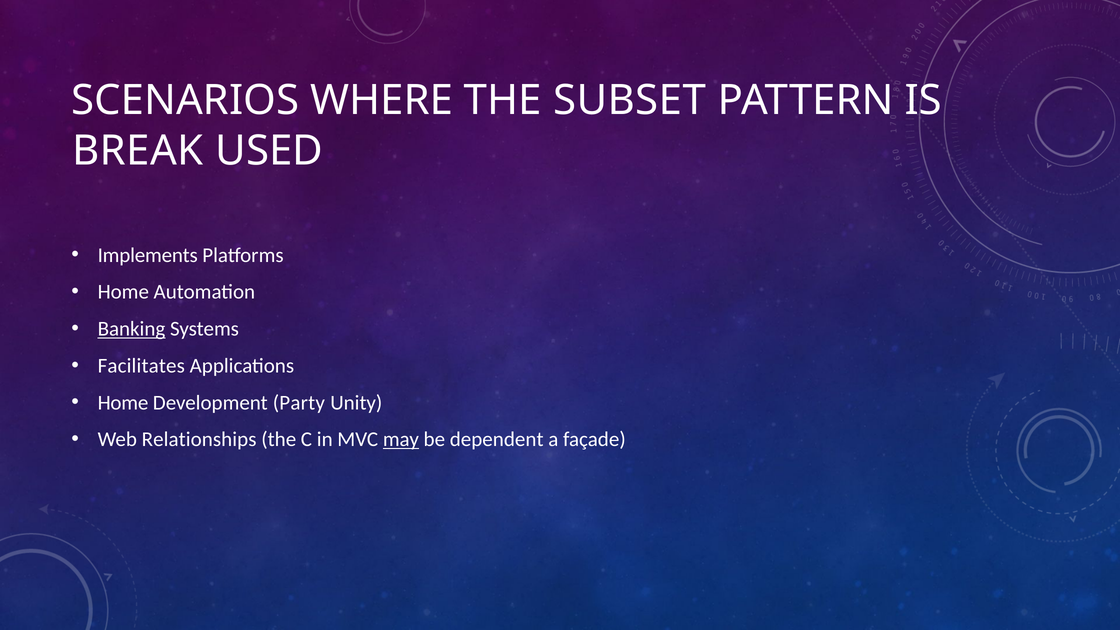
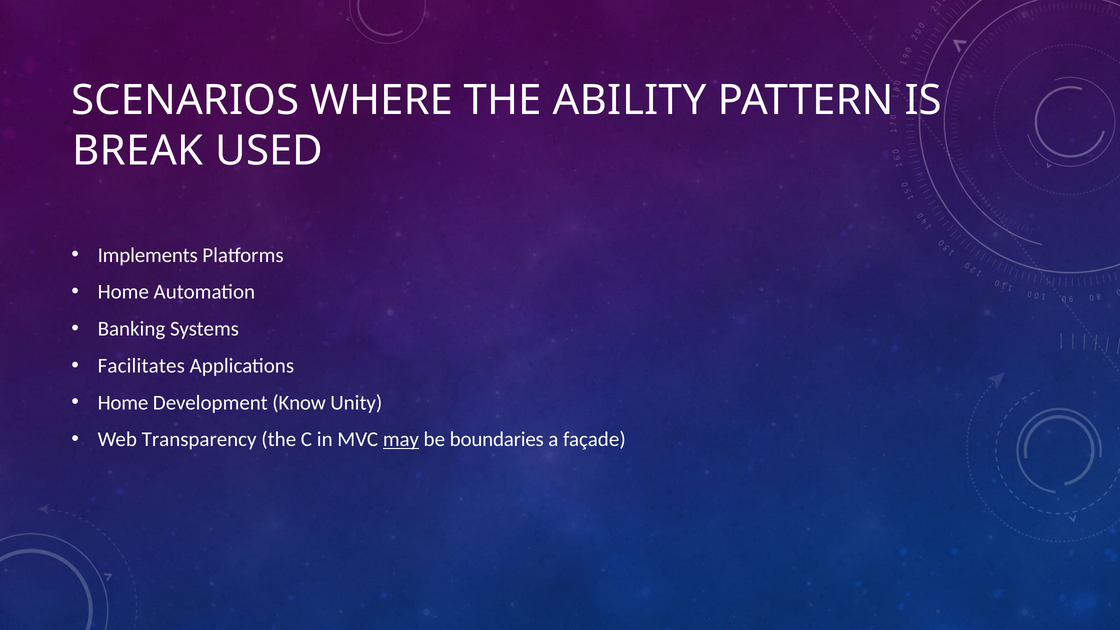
SUBSET: SUBSET -> ABILITY (630, 101)
Banking underline: present -> none (131, 329)
Party: Party -> Know (299, 403)
Relationships: Relationships -> Transparency (199, 440)
dependent: dependent -> boundaries (497, 440)
